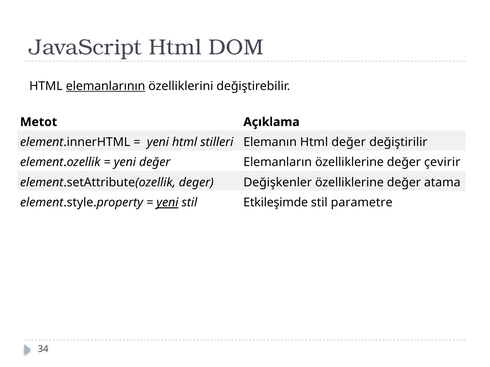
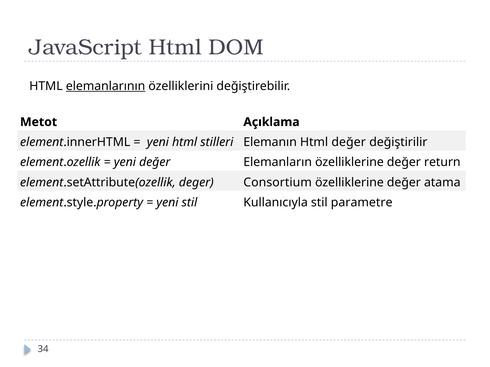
çevirir: çevirir -> return (442, 162)
Değişkenler: Değişkenler -> Consortium (278, 183)
yeni underline: present -> none (167, 203)
Etkileşimde: Etkileşimde -> Kullanıcıyla (276, 203)
